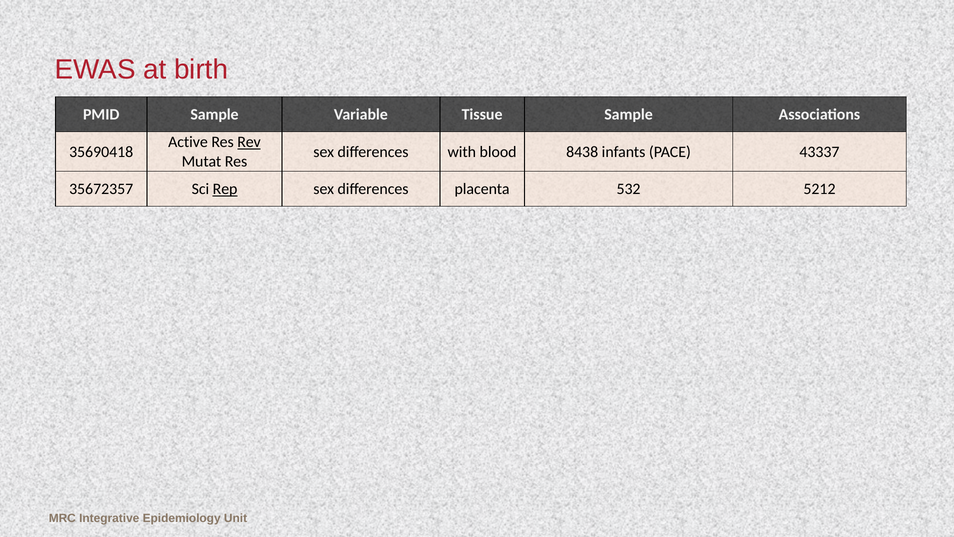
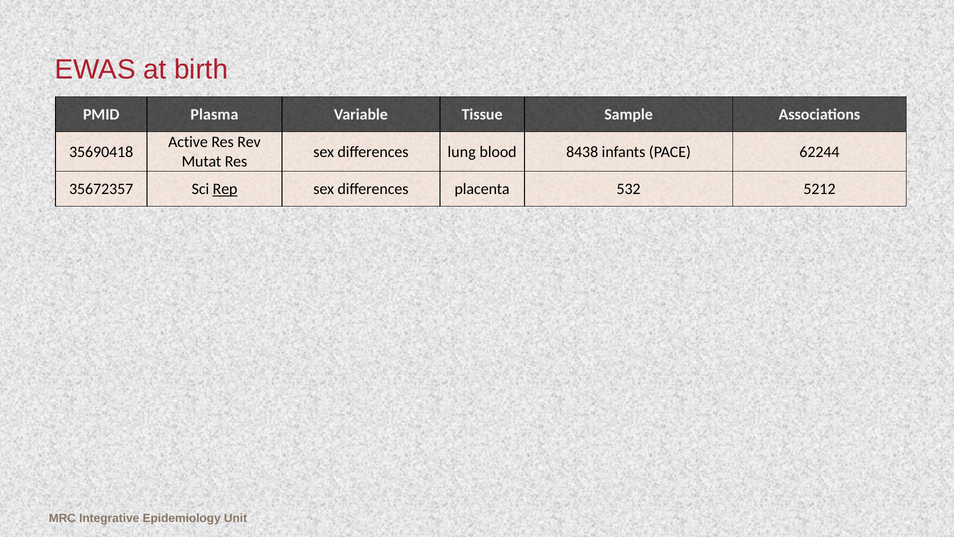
PMID Sample: Sample -> Plasma (214, 115)
Rev underline: present -> none (249, 142)
with: with -> lung (462, 152)
43337: 43337 -> 62244 (819, 152)
